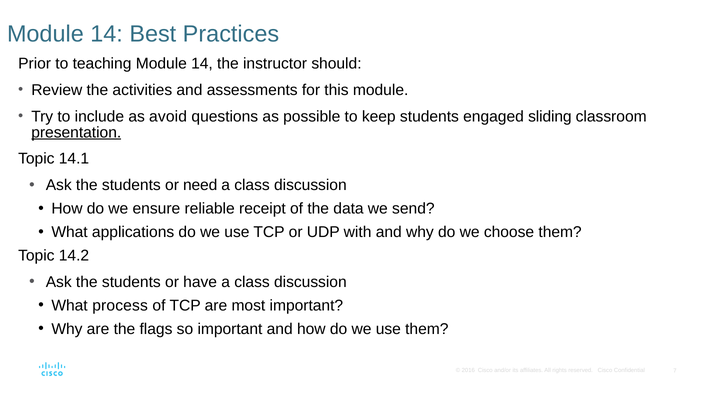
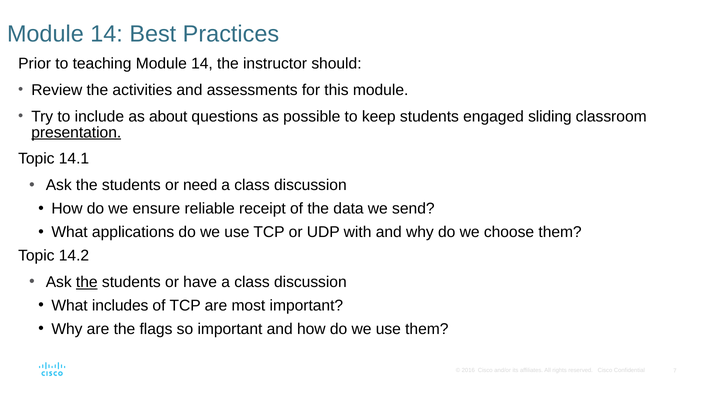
avoid: avoid -> about (168, 117)
the underline: none -> present (87, 283)
process: process -> includes (120, 306)
